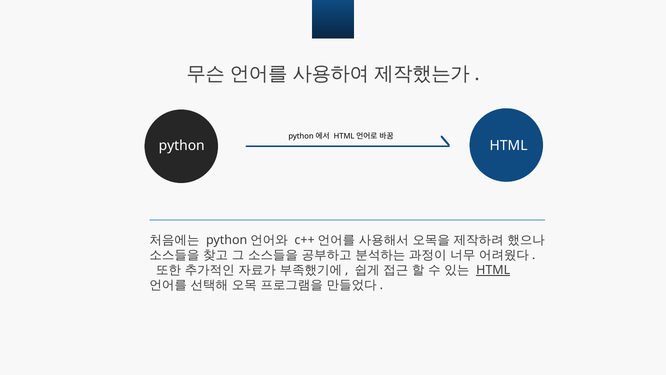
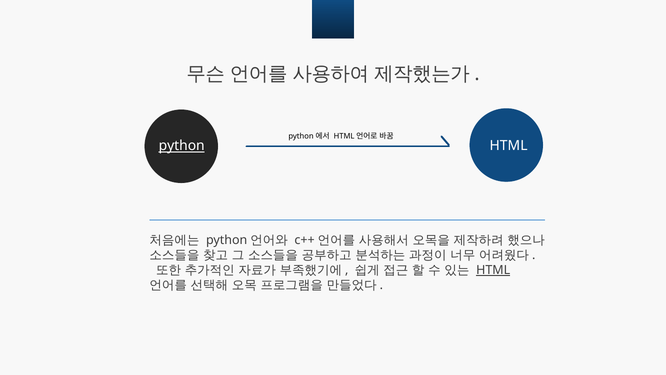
python underline: none -> present (182, 146)
